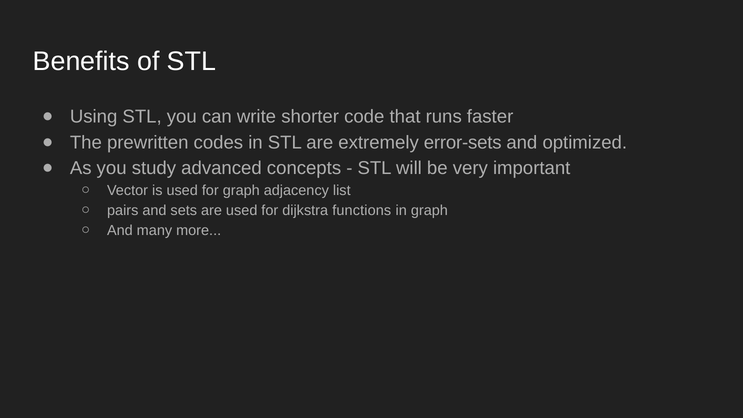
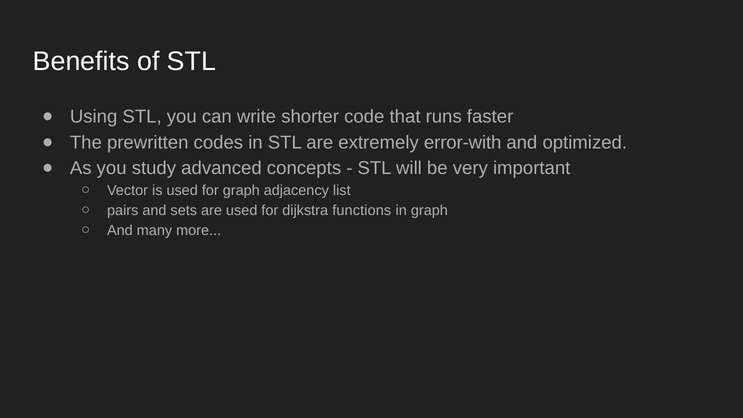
error-sets: error-sets -> error-with (463, 142)
